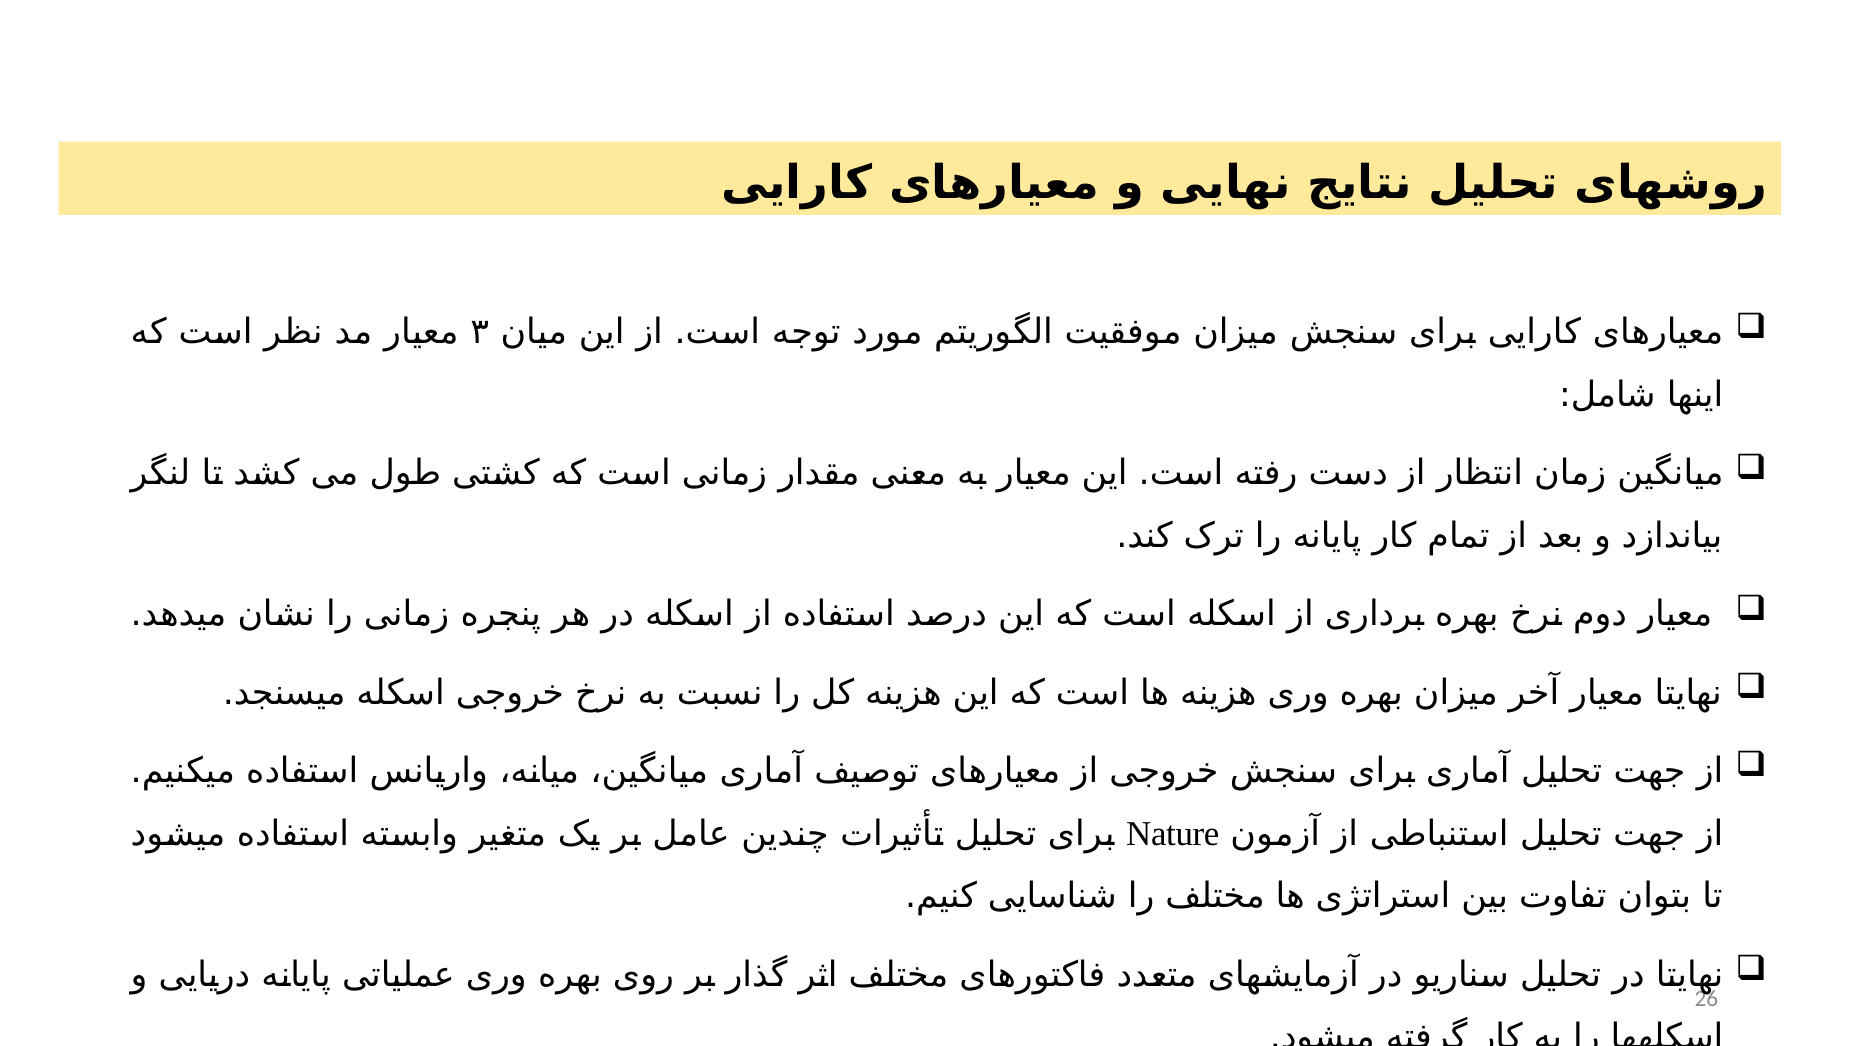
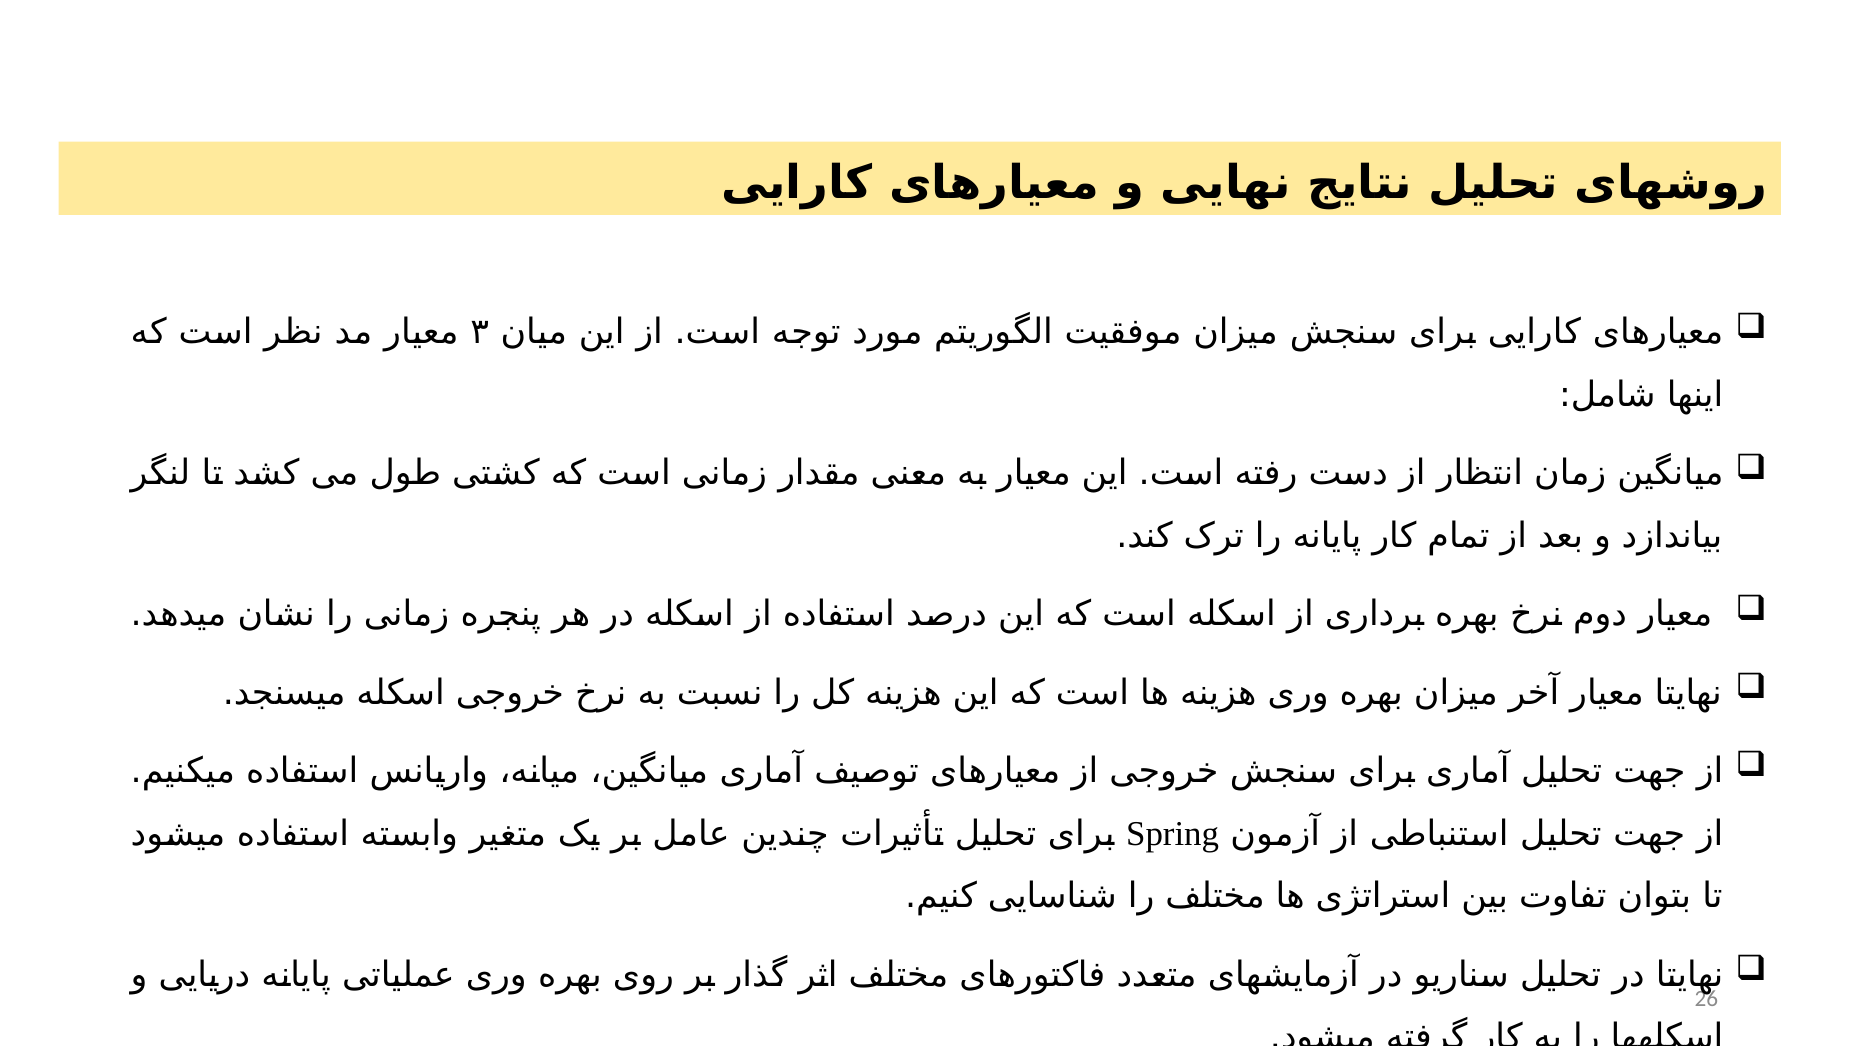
Nature: Nature -> Spring (1173, 834)
